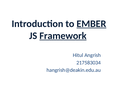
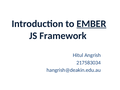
Framework underline: present -> none (63, 36)
